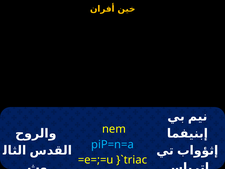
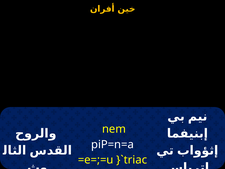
piP=n=a colour: light blue -> white (112, 144)
